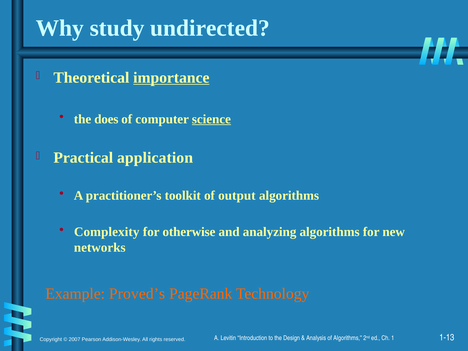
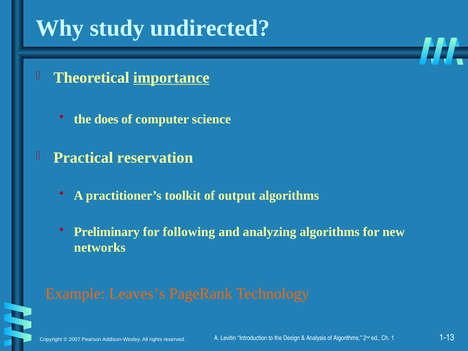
science underline: present -> none (211, 119)
application: application -> reservation (155, 158)
Complexity: Complexity -> Preliminary (107, 232)
otherwise: otherwise -> following (189, 232)
Proved’s: Proved’s -> Leaves’s (137, 294)
